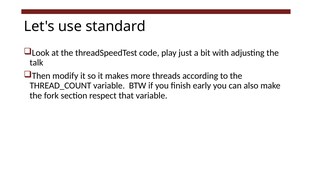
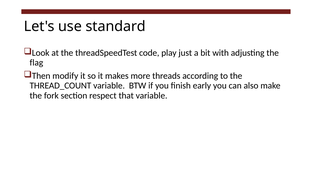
talk: talk -> flag (36, 63)
